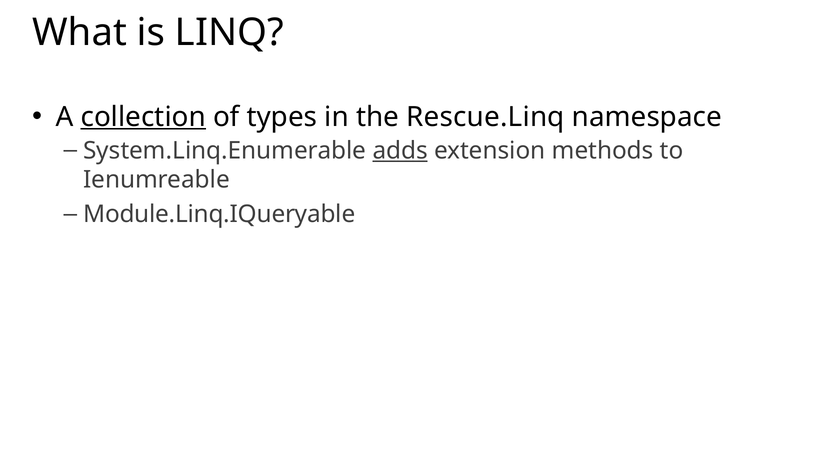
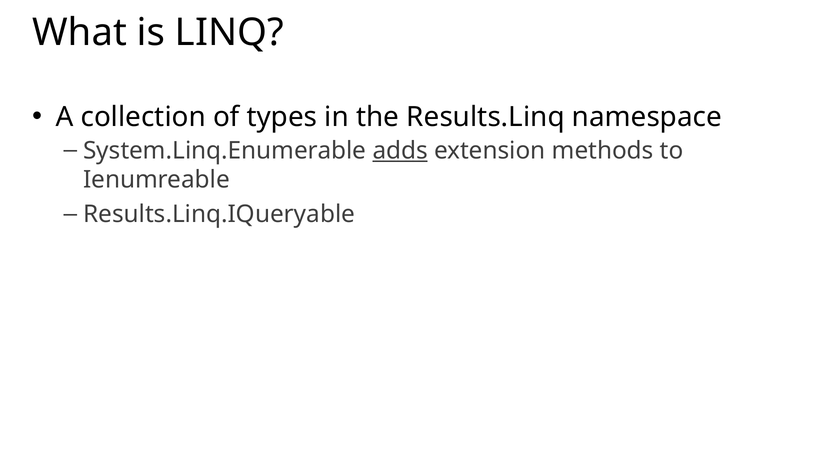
collection underline: present -> none (143, 117)
Rescue.Linq: Rescue.Linq -> Results.Linq (486, 117)
Module.Linq.IQueryable: Module.Linq.IQueryable -> Results.Linq.IQueryable (219, 214)
